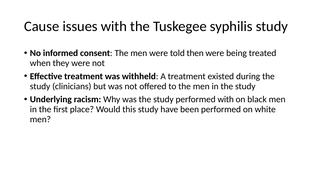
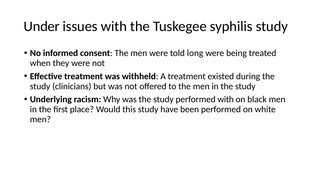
Cause: Cause -> Under (42, 26)
then: then -> long (195, 53)
